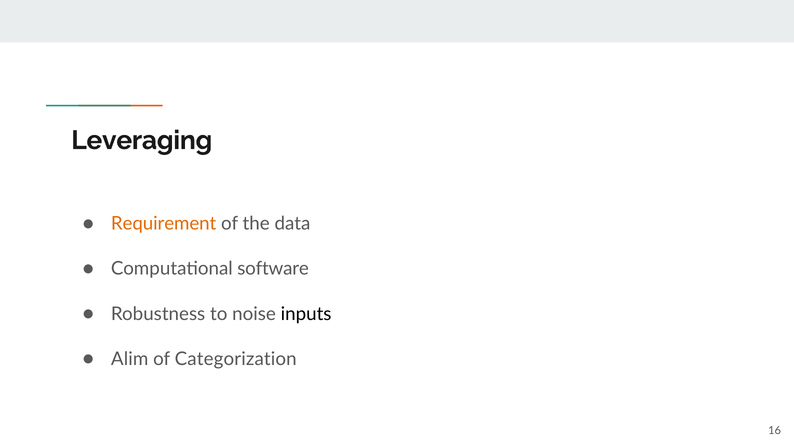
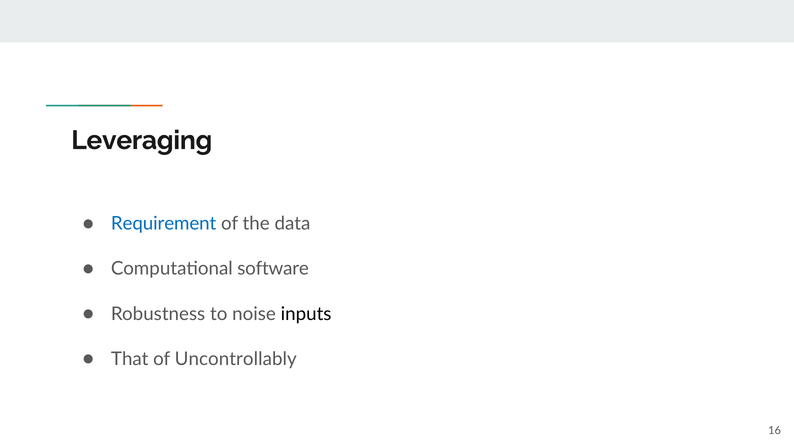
Requirement colour: orange -> blue (164, 224)
Alim: Alim -> That (130, 359)
Categorization: Categorization -> Uncontrollably (236, 359)
